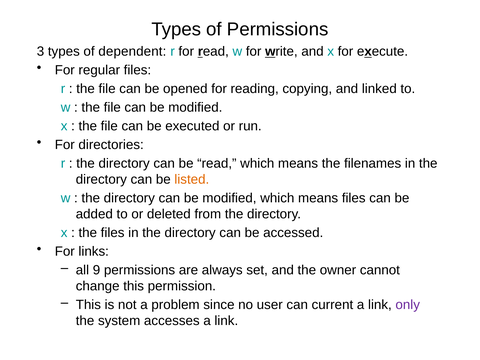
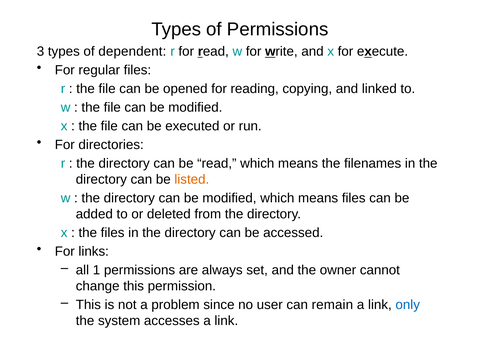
9: 9 -> 1 (97, 270)
current: current -> remain (332, 305)
only colour: purple -> blue (408, 305)
